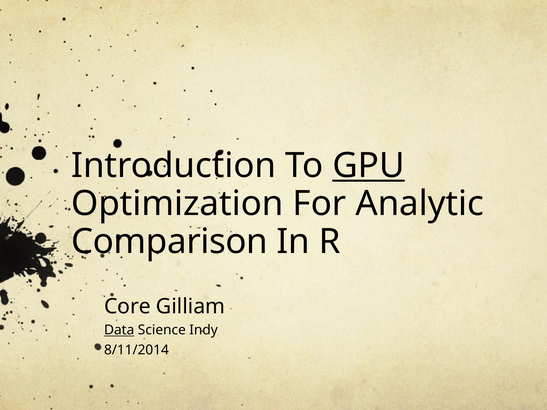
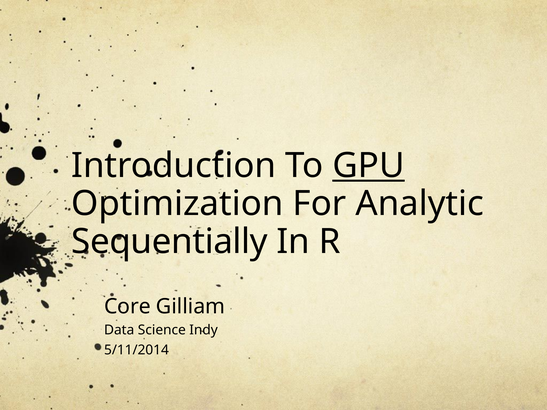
Comparison: Comparison -> Sequentially (169, 242)
Data underline: present -> none (119, 330)
8/11/2014: 8/11/2014 -> 5/11/2014 (136, 350)
